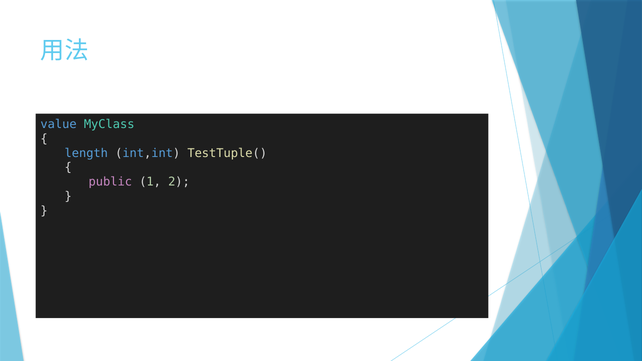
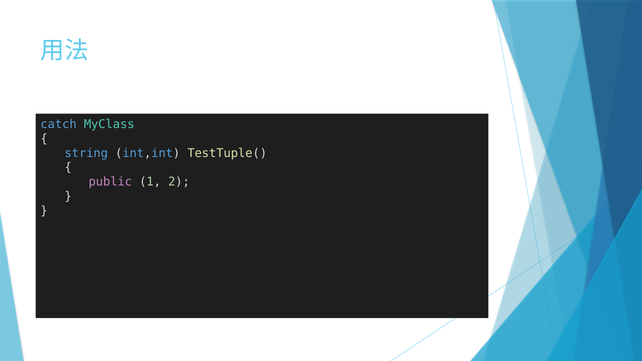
value: value -> catch (59, 124)
length: length -> string (86, 153)
